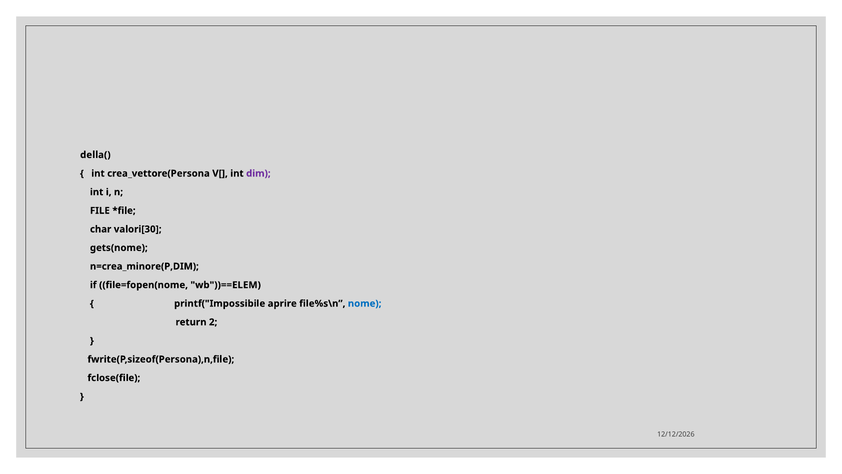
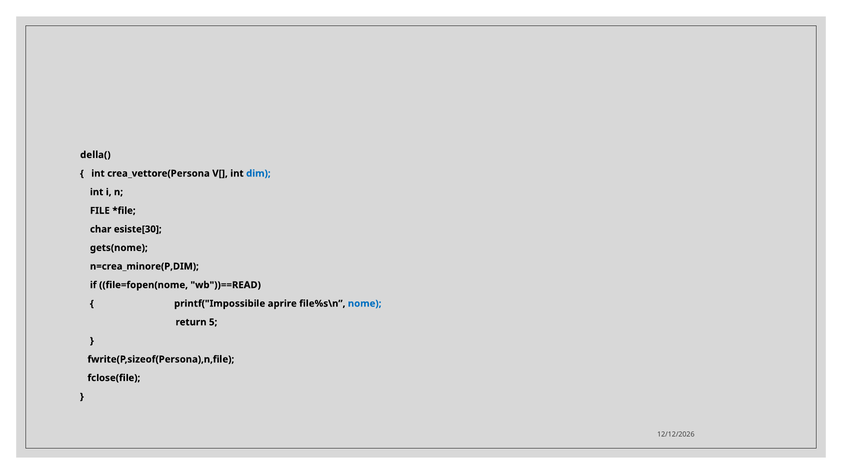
dim colour: purple -> blue (258, 173)
valori[30: valori[30 -> esiste[30 (138, 229)
wb"))==ELEM: wb"))==ELEM -> wb"))==READ (226, 285)
2: 2 -> 5 (213, 322)
